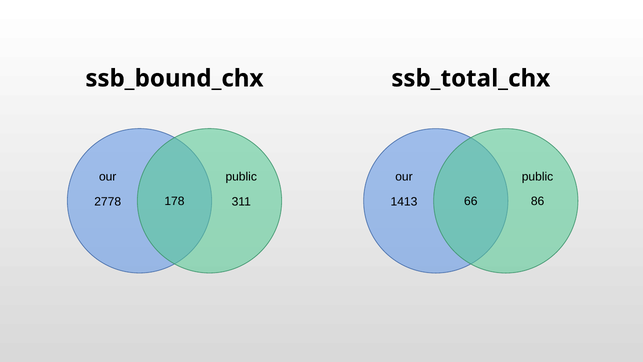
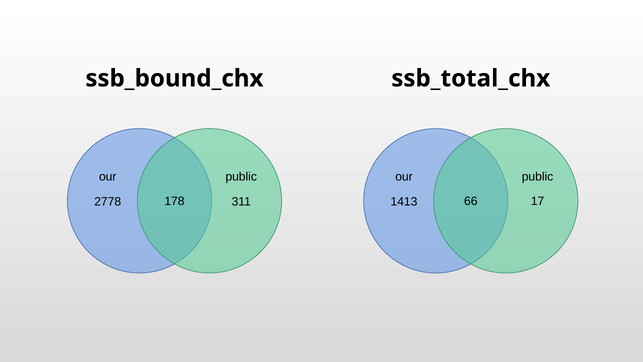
86: 86 -> 17 (538, 201)
